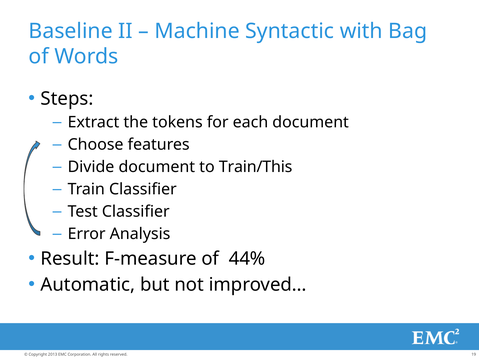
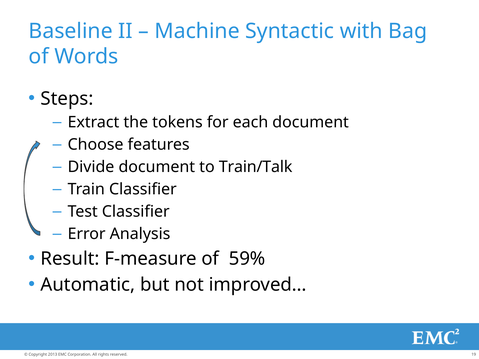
Train/This: Train/This -> Train/Talk (256, 167)
44%: 44% -> 59% (247, 259)
